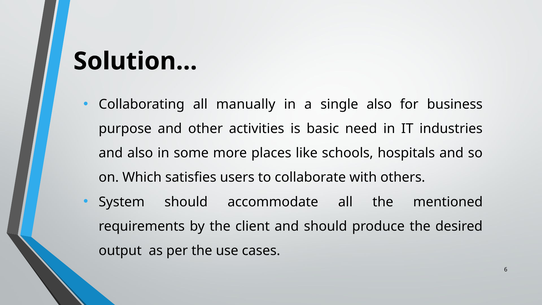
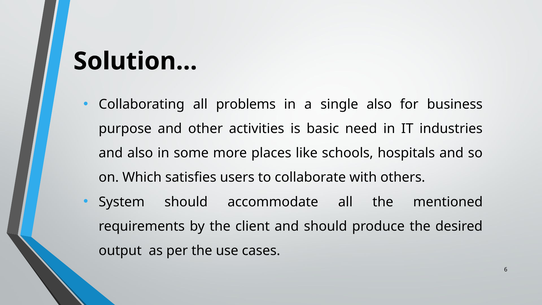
manually: manually -> problems (246, 104)
